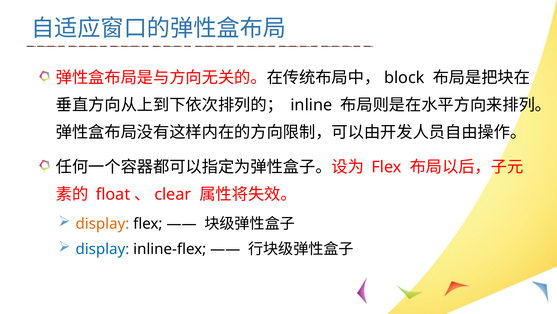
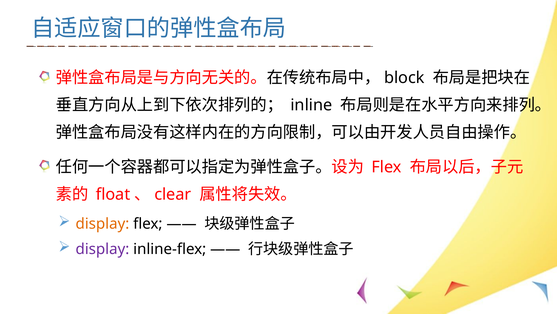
display colour: blue -> purple (102, 249)
